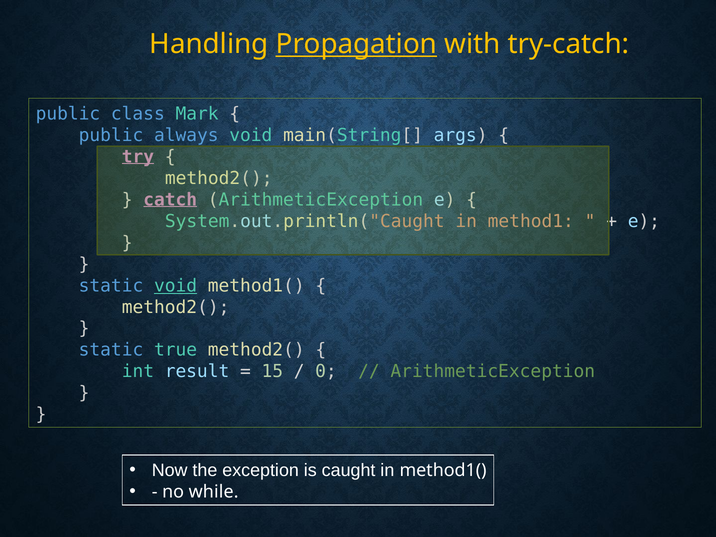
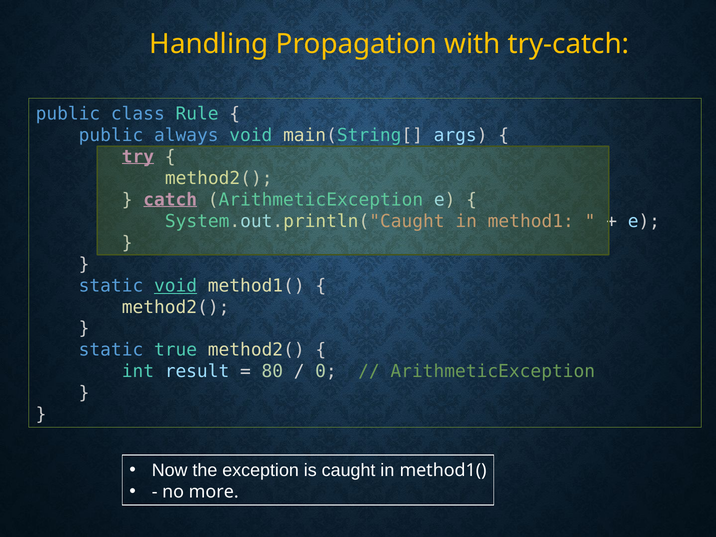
Propagation underline: present -> none (356, 44)
Mark: Mark -> Rule (197, 114)
15: 15 -> 80 (272, 372)
while: while -> more (214, 492)
